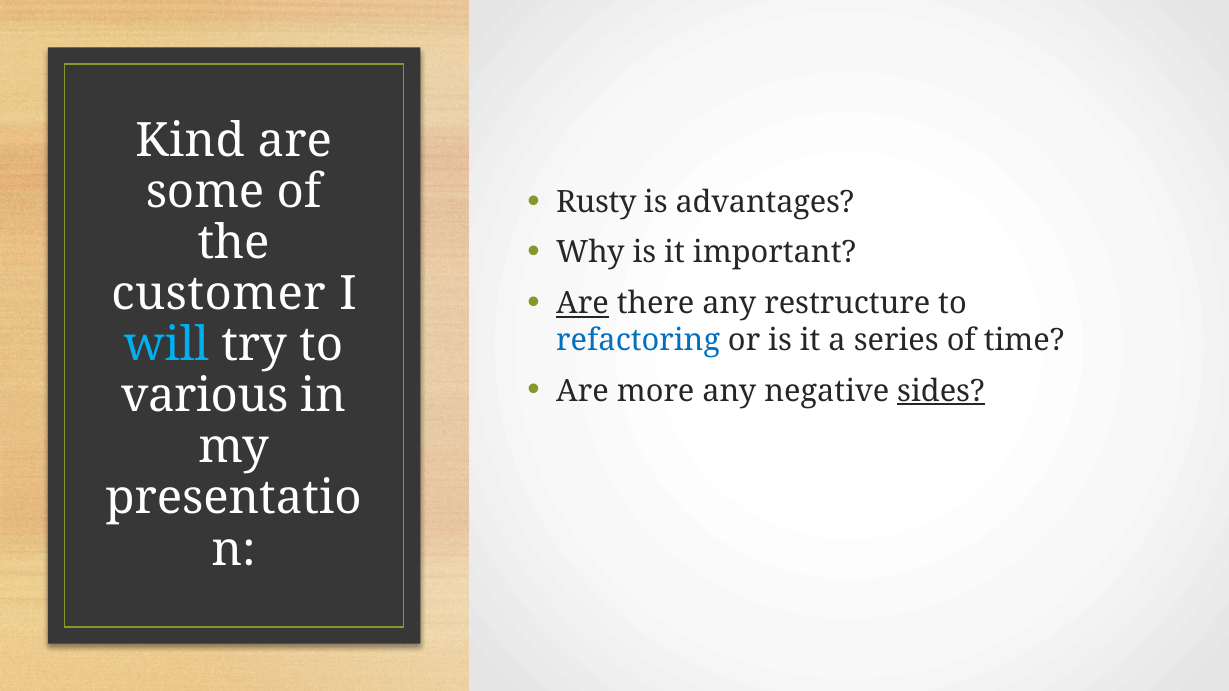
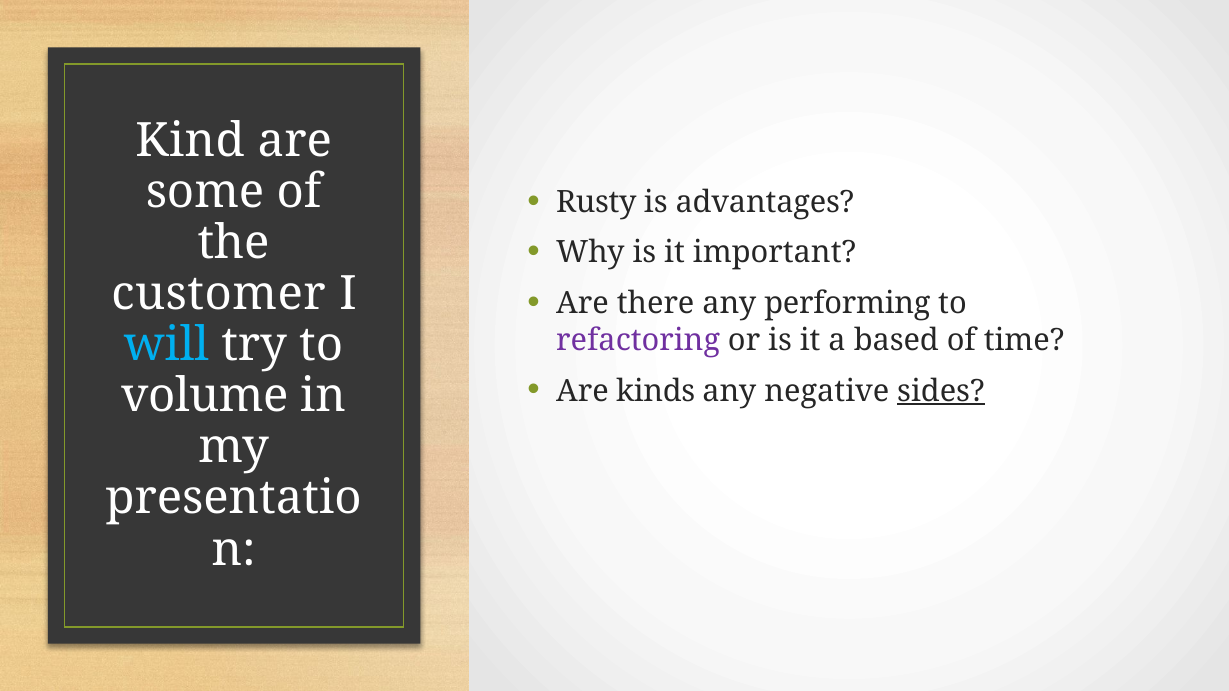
Are underline: present -> none (583, 304)
restructure: restructure -> performing (847, 304)
refactoring colour: blue -> purple (638, 340)
series: series -> based (896, 340)
more: more -> kinds (656, 391)
various: various -> volume (205, 396)
